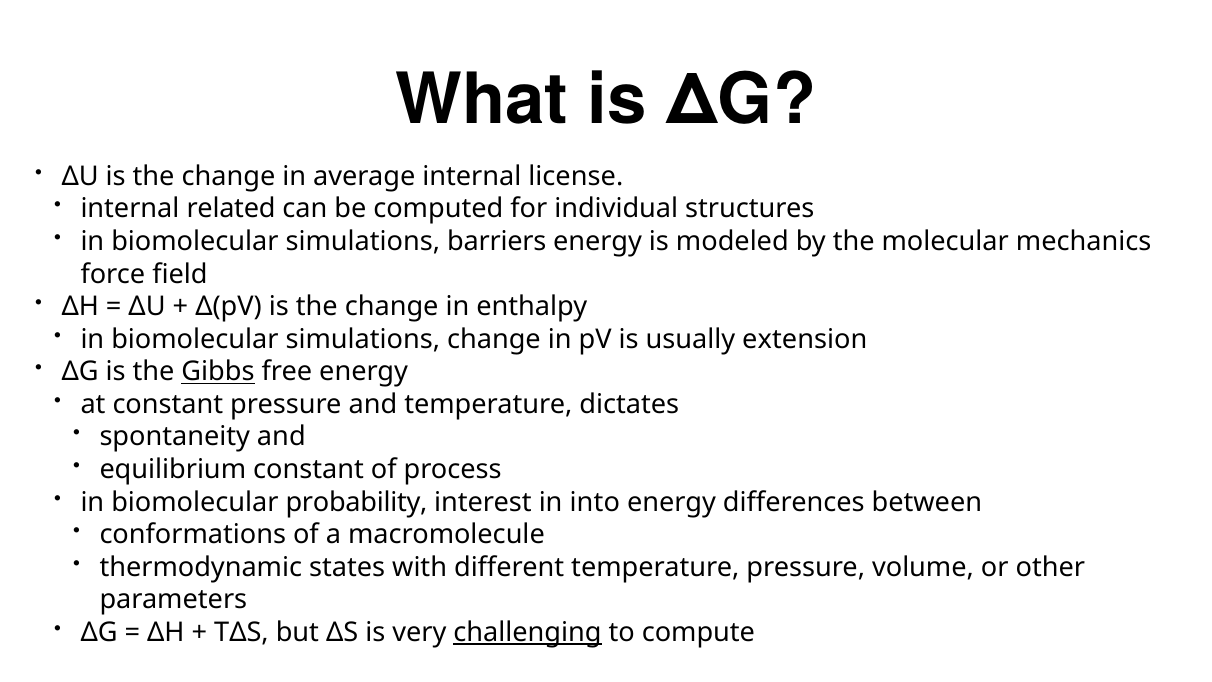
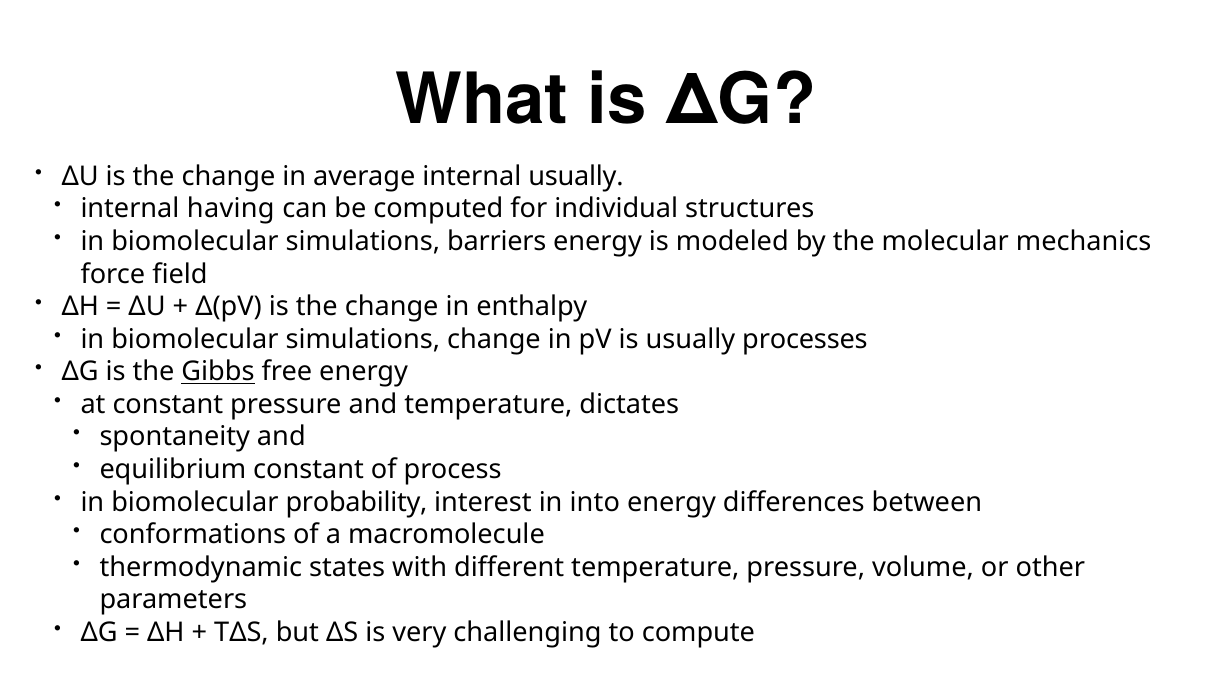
internal license: license -> usually (576, 176)
related: related -> having (231, 209)
extension: extension -> processes (805, 339)
challenging underline: present -> none (528, 632)
